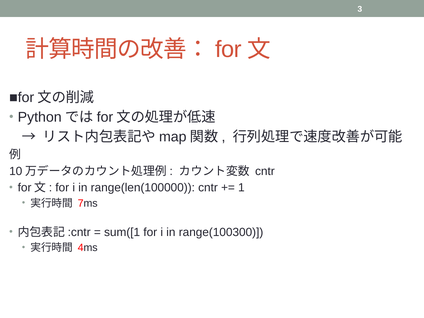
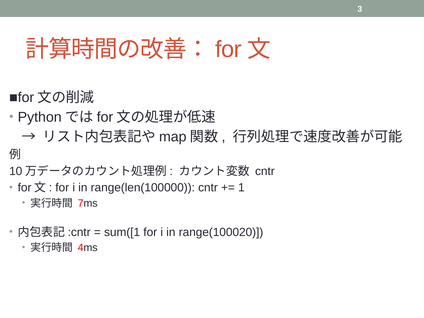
range(100300: range(100300 -> range(100020 (221, 232)
